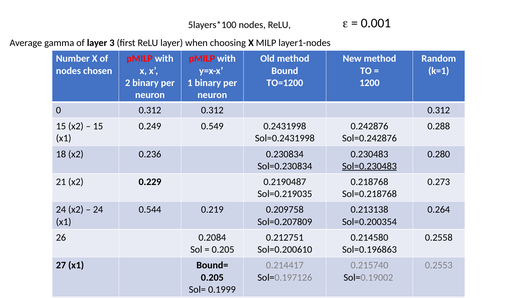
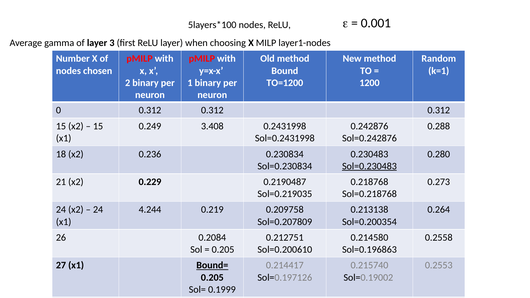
0.549: 0.549 -> 3.408 (212, 126)
0.544: 0.544 -> 4.244 (150, 210)
Bound= underline: none -> present (212, 265)
